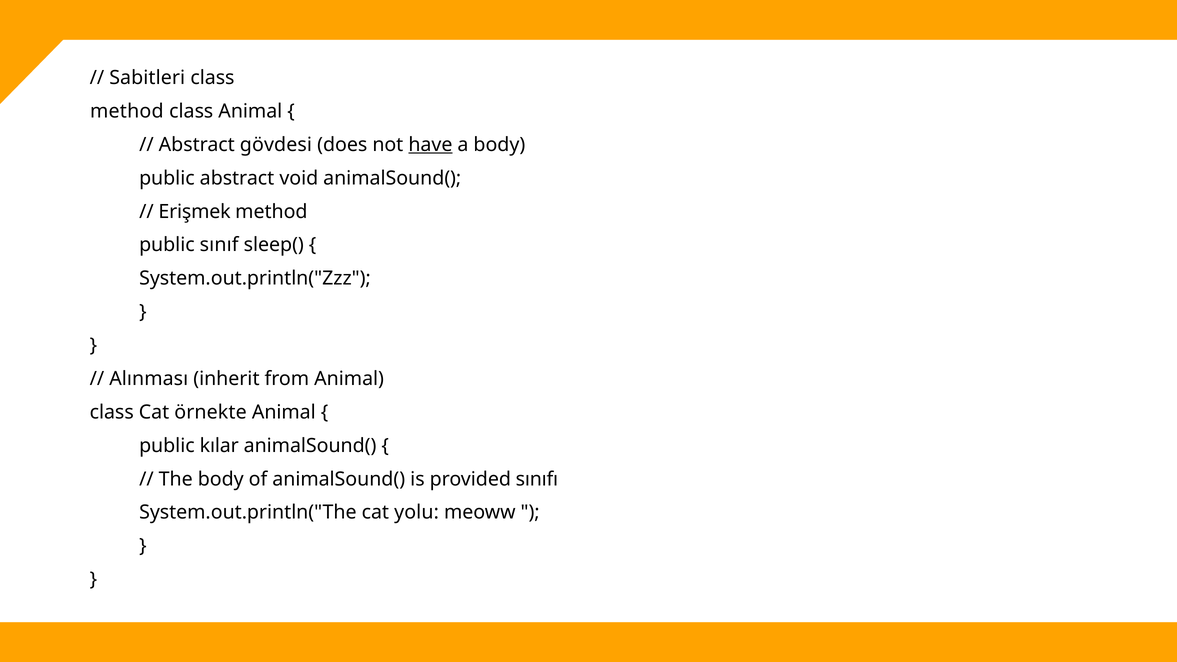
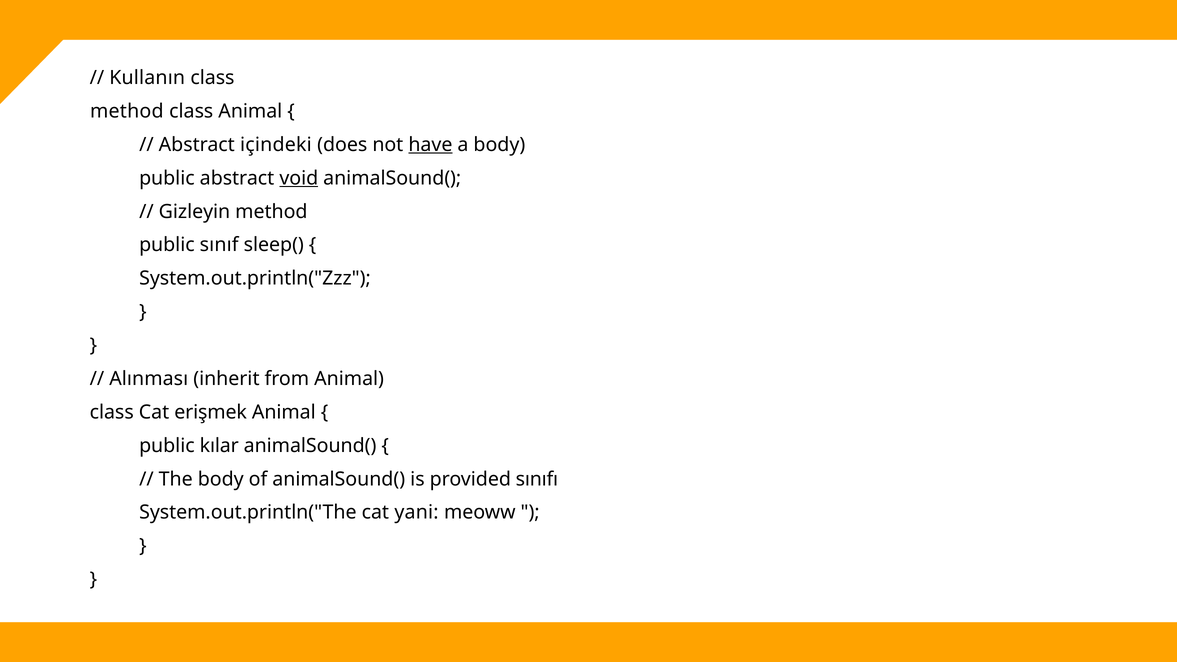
Sabitleri: Sabitleri -> Kullanın (147, 78)
gövdesi: gövdesi -> içindeki (276, 145)
void underline: none -> present (299, 178)
Erişmek: Erişmek -> Gizleyin (194, 212)
örnekte: örnekte -> erişmek (211, 412)
yolu: yolu -> yani (416, 513)
